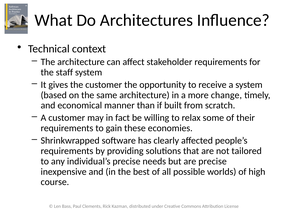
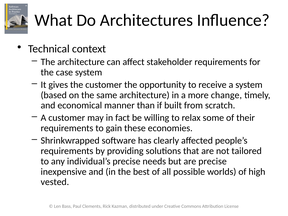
staff: staff -> case (64, 72)
course: course -> vested (55, 182)
